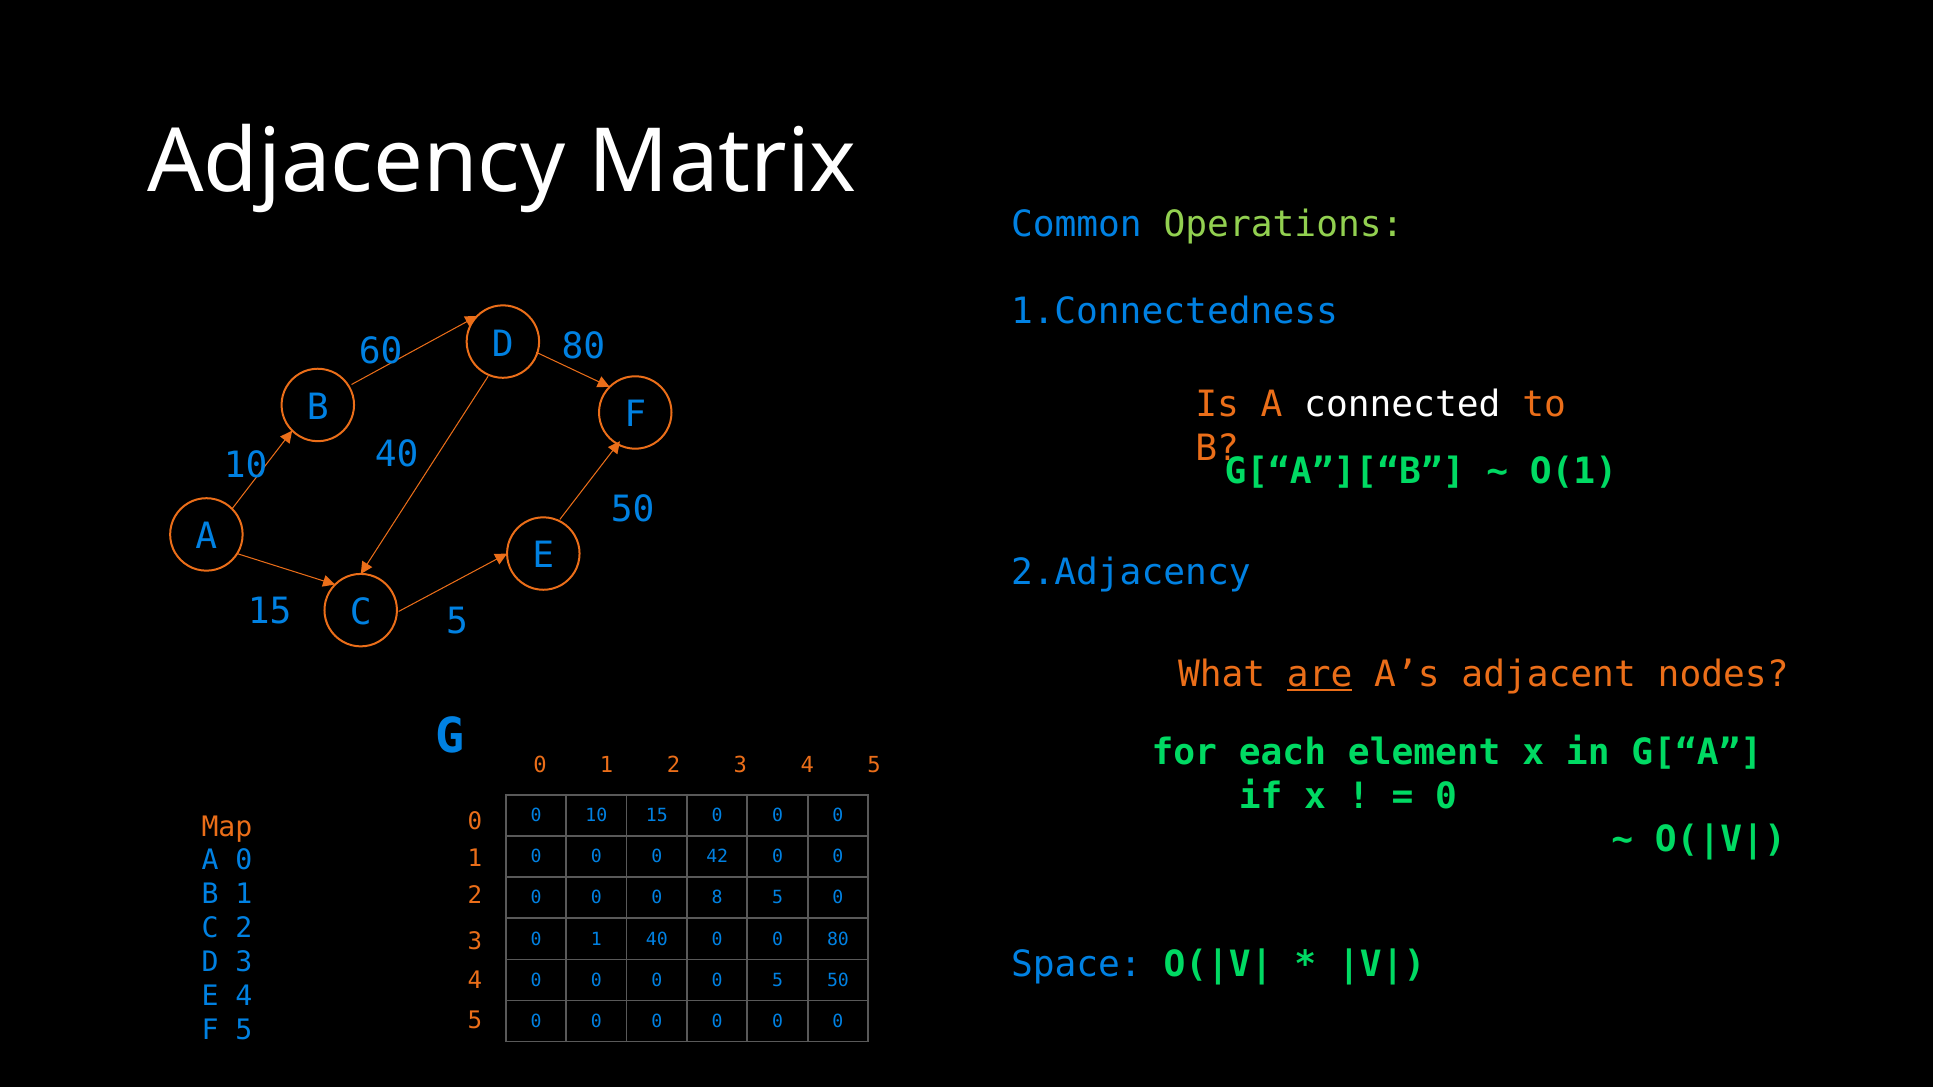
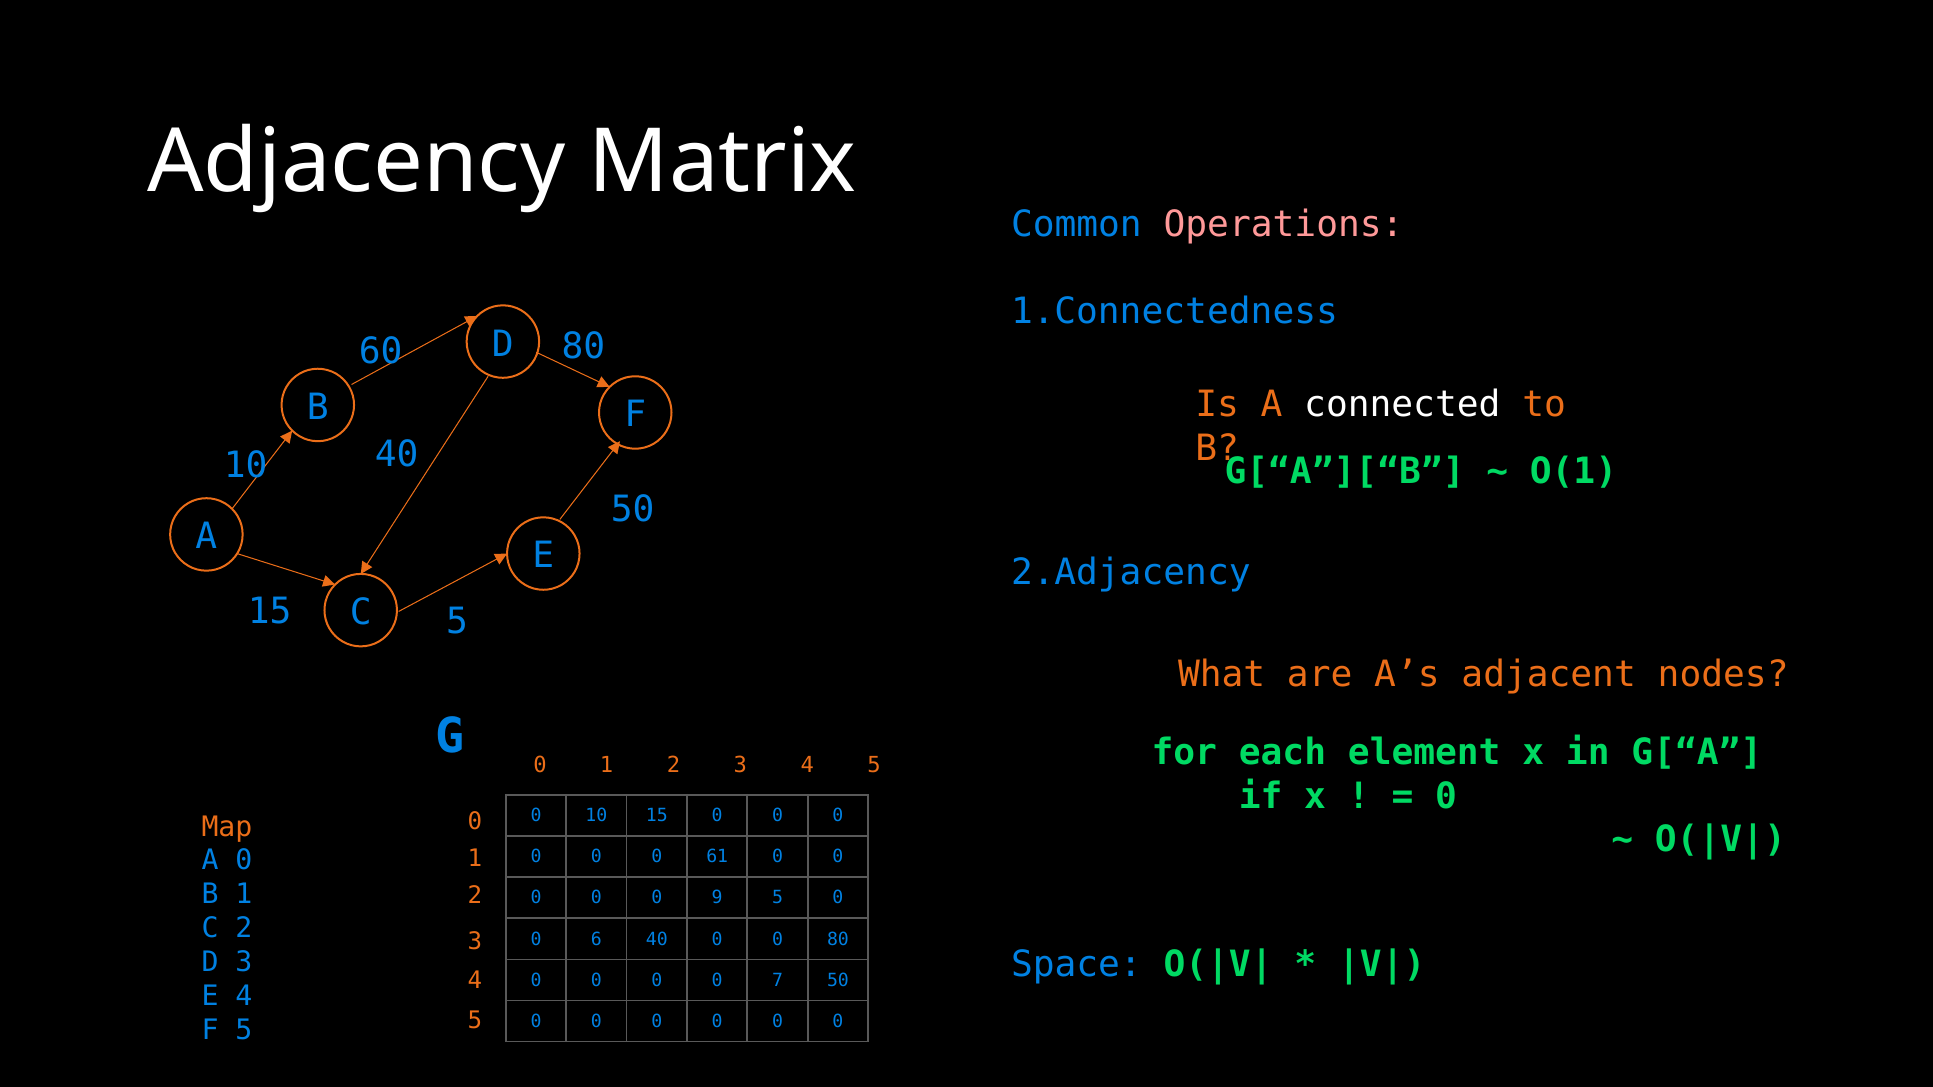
Operations colour: light green -> pink (1284, 225)
are underline: present -> none (1320, 675)
42: 42 -> 61 (717, 857)
8: 8 -> 9 (717, 898)
1: 1 -> 6 (596, 939)
0 5: 5 -> 7 (778, 980)
